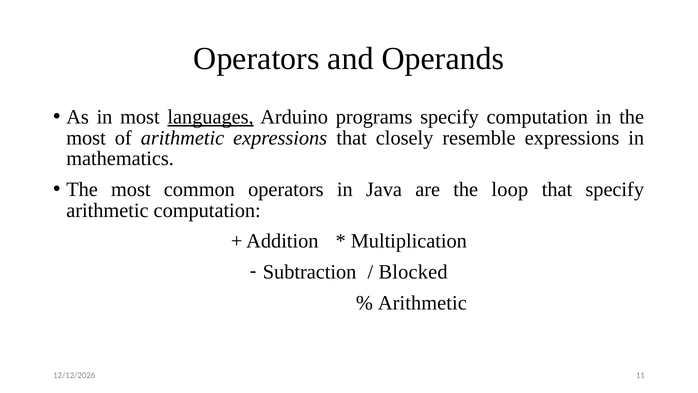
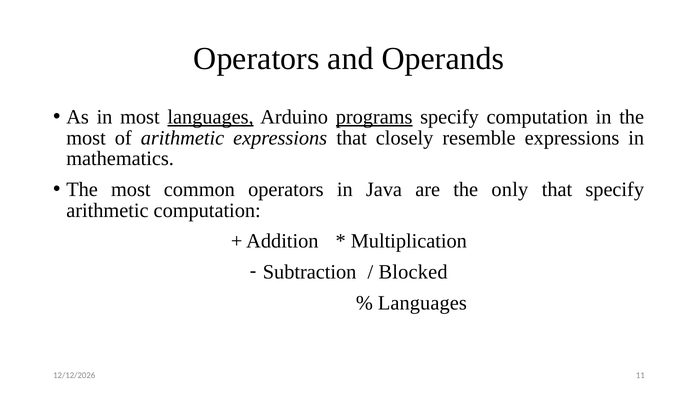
programs underline: none -> present (374, 117)
loop: loop -> only (510, 189)
Arithmetic: Arithmetic -> Languages (422, 303)
